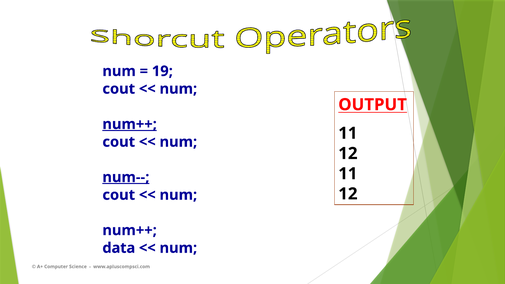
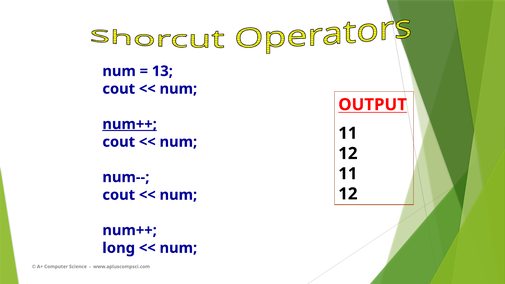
19: 19 -> 13 (162, 71)
num-- underline: present -> none (126, 177)
data: data -> long (119, 248)
